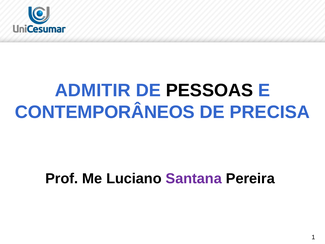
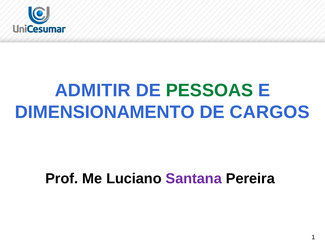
PESSOAS colour: black -> green (210, 90)
CONTEMPORÂNEOS: CONTEMPORÂNEOS -> DIMENSIONAMENTO (105, 112)
PRECISA: PRECISA -> CARGOS (270, 112)
